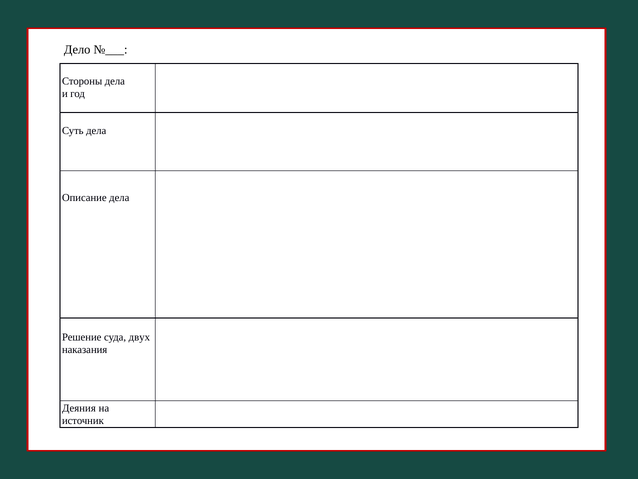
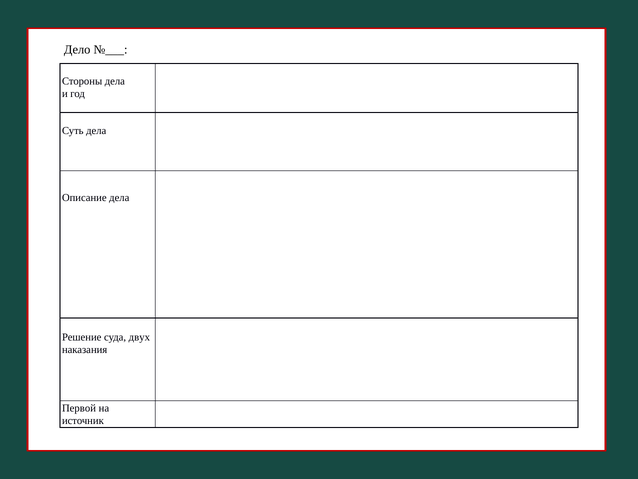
Деяния: Деяния -> Первой (79, 408)
